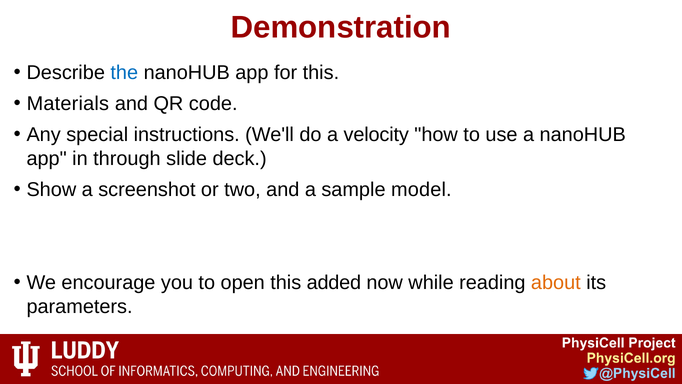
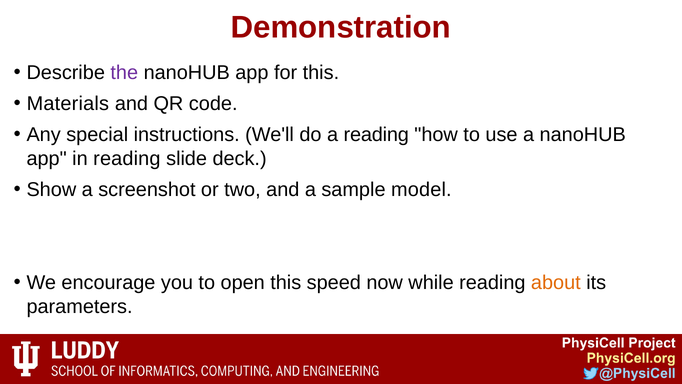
the colour: blue -> purple (124, 73)
a velocity: velocity -> reading (376, 135)
in through: through -> reading (127, 159)
added: added -> speed (334, 283)
